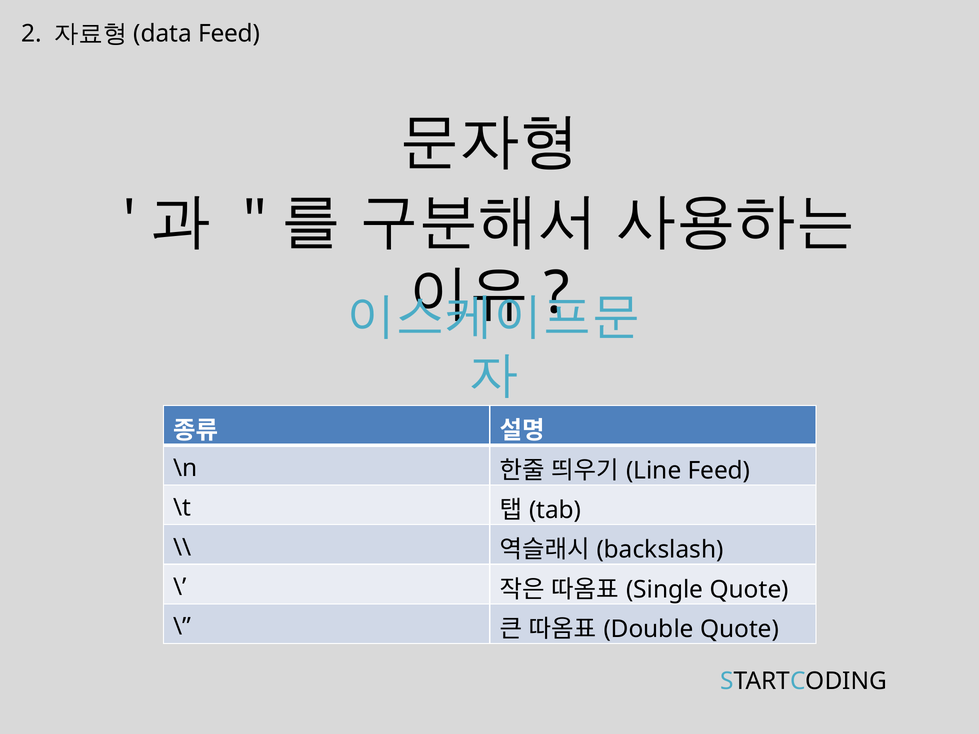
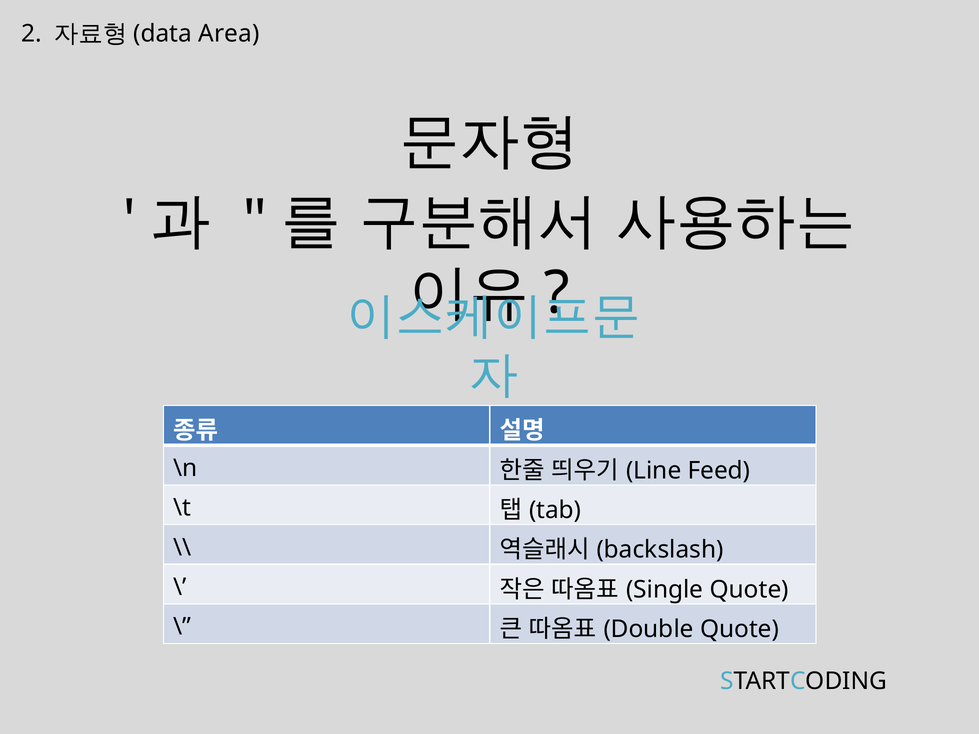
Feed: Feed -> Area (229, 34)
